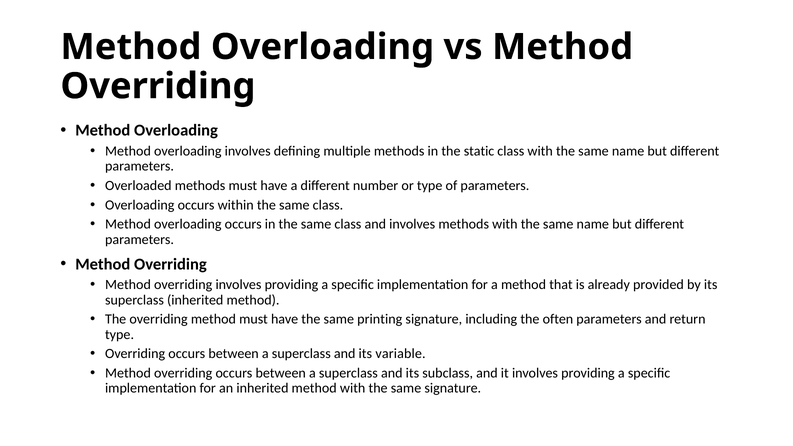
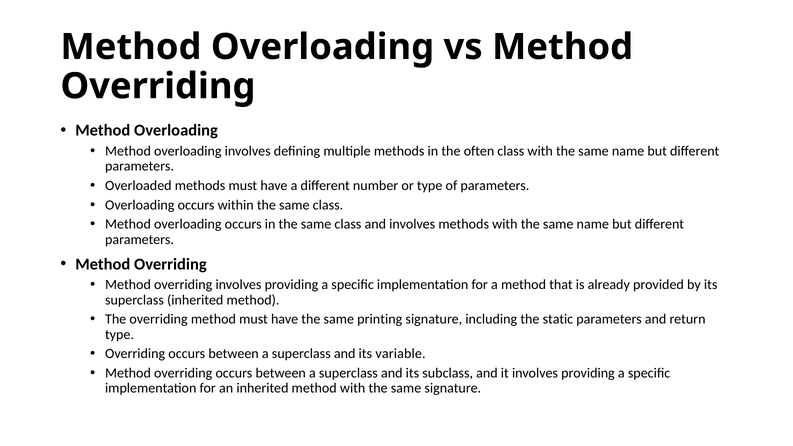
static: static -> often (479, 151)
often: often -> static (558, 319)
